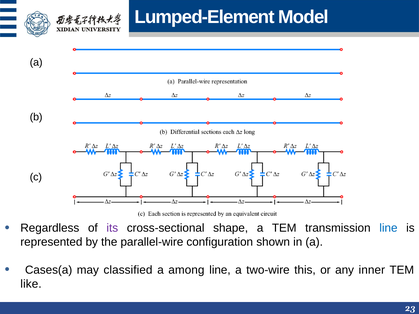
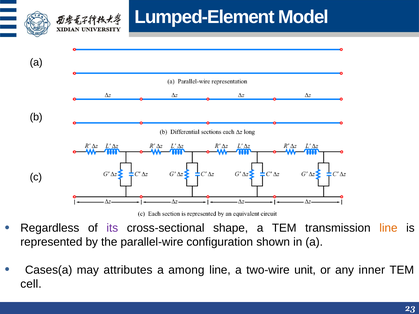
line colour: blue -> orange (388, 228)
classified: classified -> attributes (128, 270)
this: this -> unit (305, 270)
like: like -> cell (31, 284)
